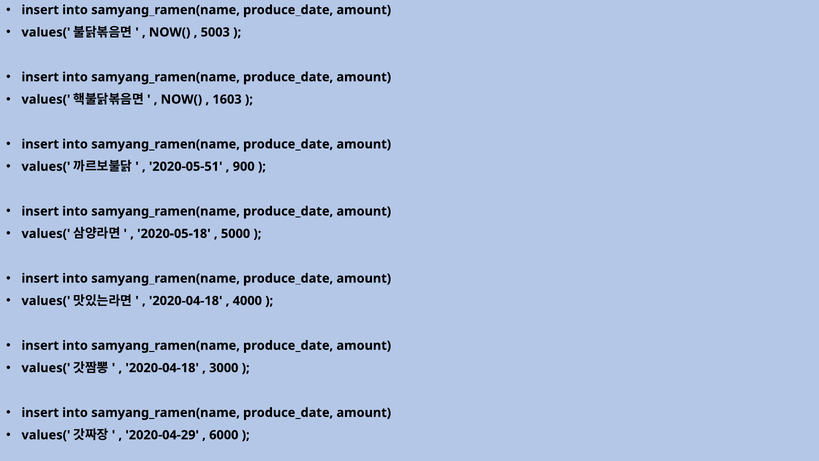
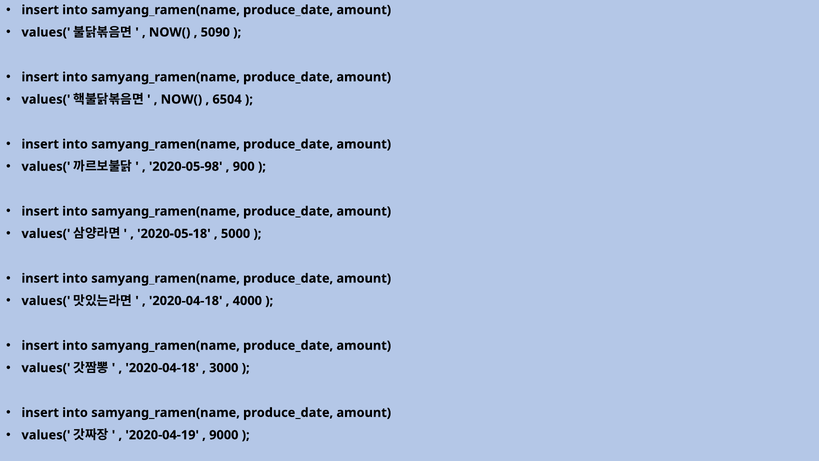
5003: 5003 -> 5090 (215, 32)
1603: 1603 -> 6504 (227, 99)
2020-05-51: 2020-05-51 -> 2020-05-98 (186, 166)
2020-04-29: 2020-04-29 -> 2020-04-19 (162, 435)
6000: 6000 -> 9000 (224, 435)
